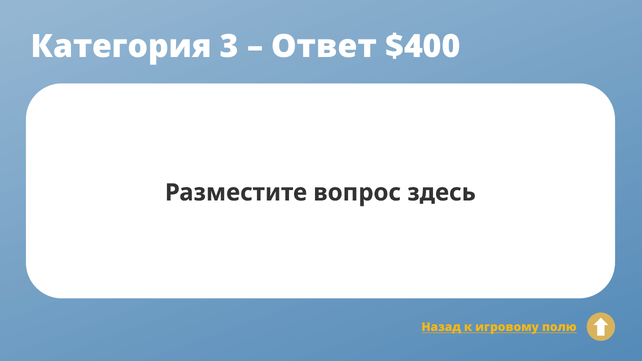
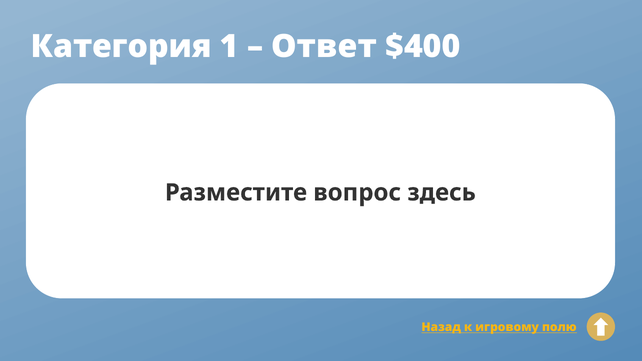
3: 3 -> 1 (229, 47)
